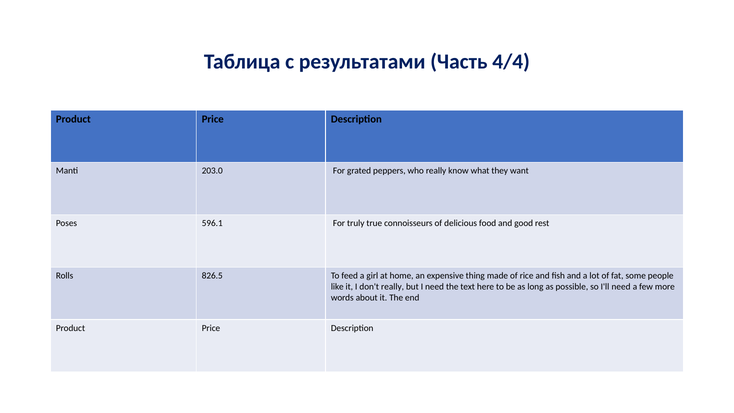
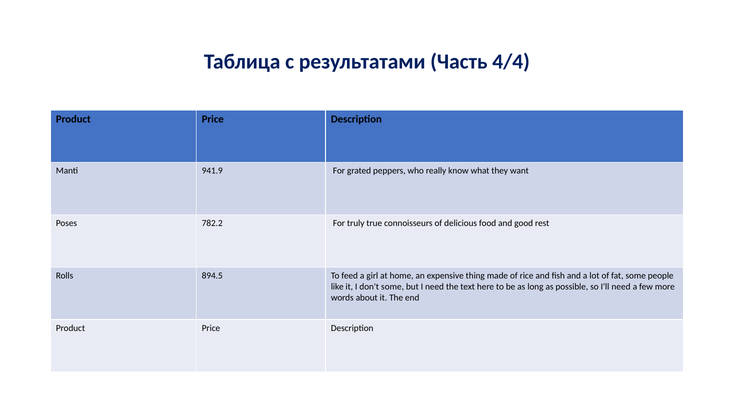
203.0: 203.0 -> 941.9 (212, 171)
596.1: 596.1 -> 782.2 (212, 223)
826.5: 826.5 -> 894.5 (212, 275)
don't really: really -> some (393, 287)
